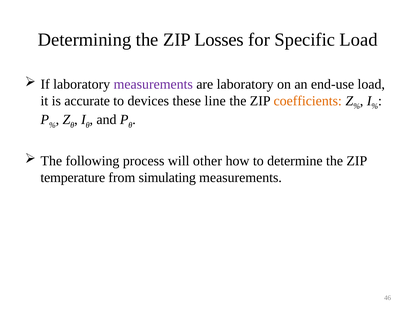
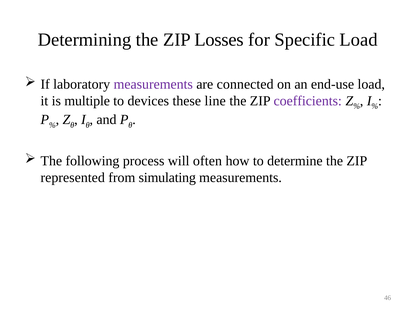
are laboratory: laboratory -> connected (245, 84)
accurate: accurate -> multiple (87, 101)
coefficients colour: orange -> purple (308, 101)
other: other -> often (207, 161)
temperature: temperature -> represented (73, 177)
